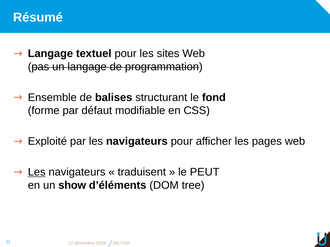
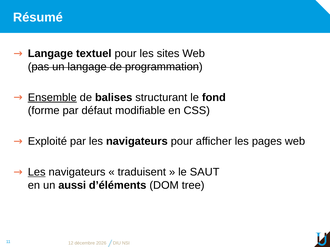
Ensemble underline: none -> present (52, 98)
PEUT: PEUT -> SAUT (205, 172)
show: show -> aussi (72, 186)
